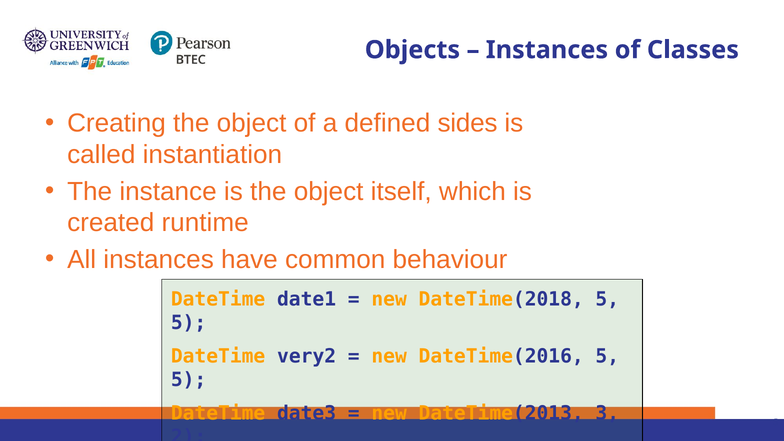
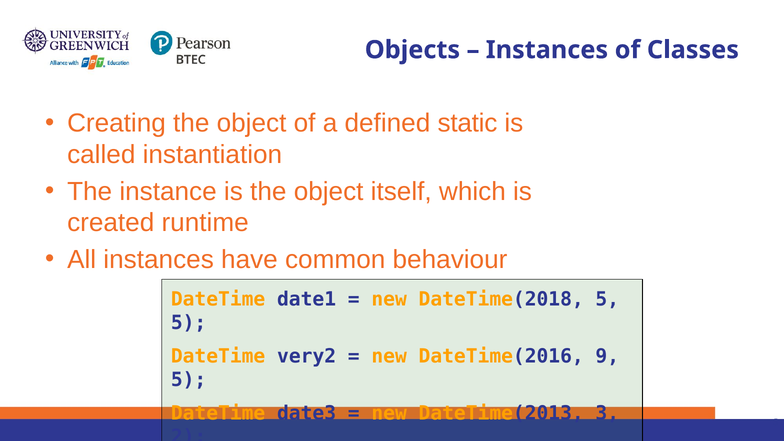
sides: sides -> static (467, 123)
DateTime(2016 5: 5 -> 9 (607, 356)
